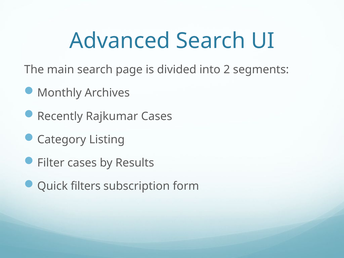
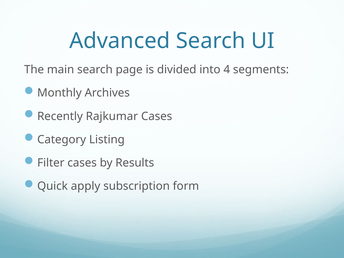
2: 2 -> 4 (227, 70)
filters: filters -> apply (86, 186)
